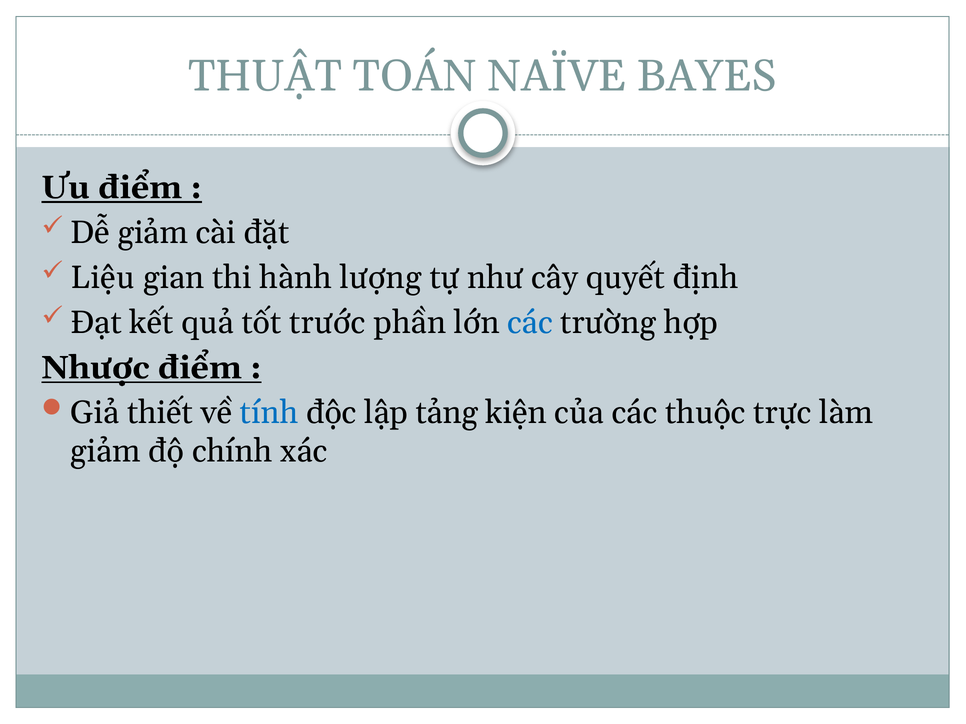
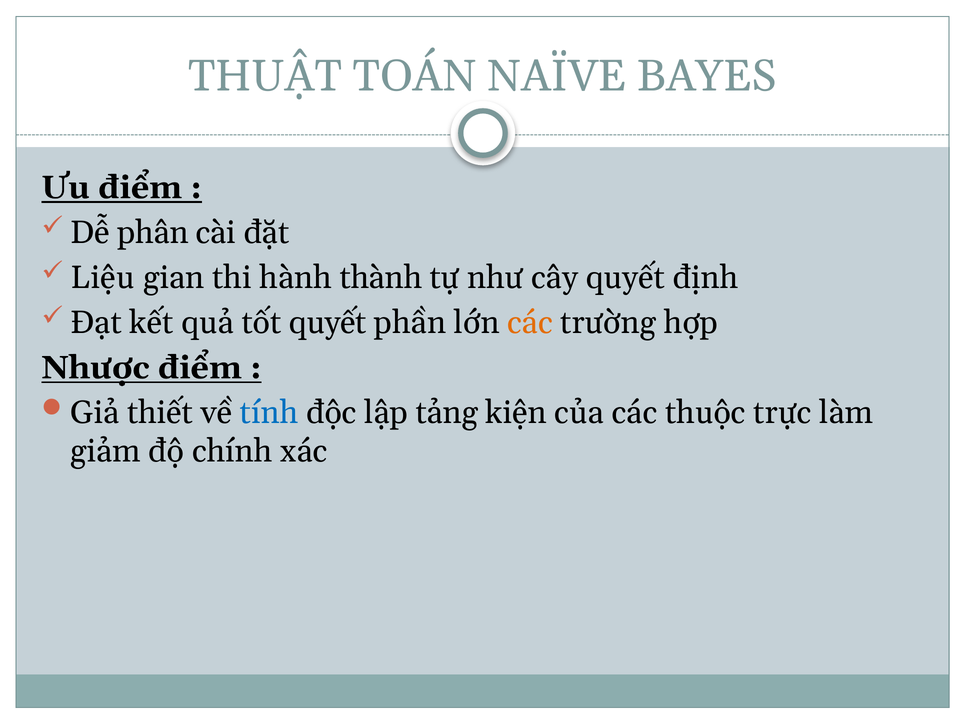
Dễ giảm: giảm -> phân (153, 233)
lượng: lượng -> thành (381, 278)
tốt trước: trước -> quyết (328, 323)
các colour: blue -> orange (530, 323)
